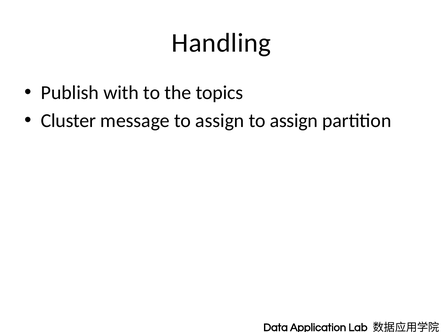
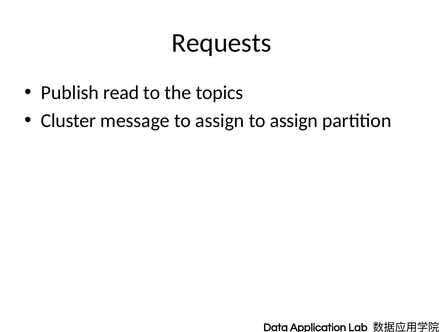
Handling: Handling -> Requests (221, 43)
with: with -> read (121, 93)
